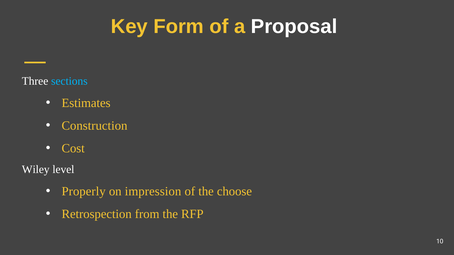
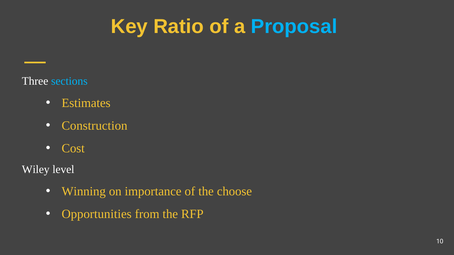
Form: Form -> Ratio (179, 26)
Proposal colour: white -> light blue (294, 26)
Properly: Properly -> Winning (84, 192)
impression: impression -> importance (153, 192)
Retrospection: Retrospection -> Opportunities (97, 214)
